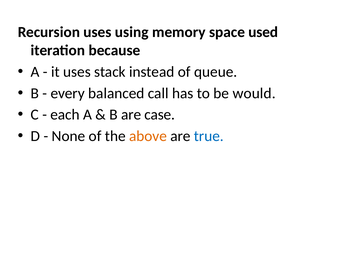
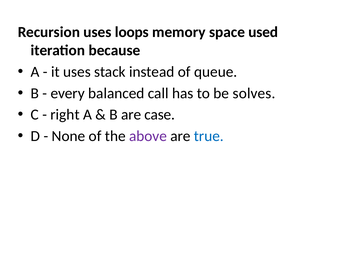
using: using -> loops (132, 32)
would: would -> solves (254, 93)
each: each -> right (65, 115)
above colour: orange -> purple (148, 136)
